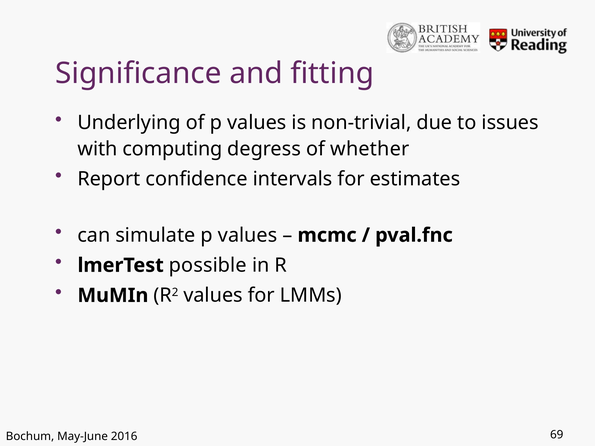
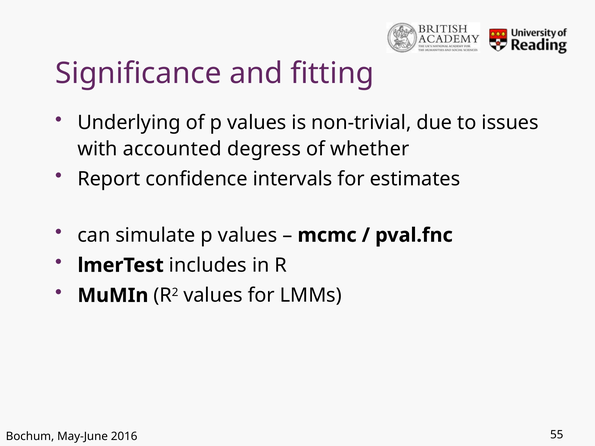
computing: computing -> accounted (172, 149)
possible: possible -> includes (208, 265)
69: 69 -> 55 (557, 435)
